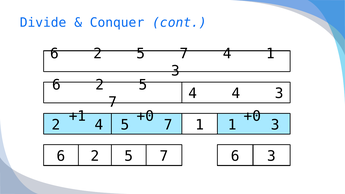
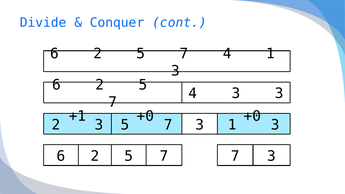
4 4: 4 -> 3 (236, 94)
2 4: 4 -> 3 (99, 125)
5 7 1: 1 -> 3 (200, 125)
7 6: 6 -> 7 (235, 156)
